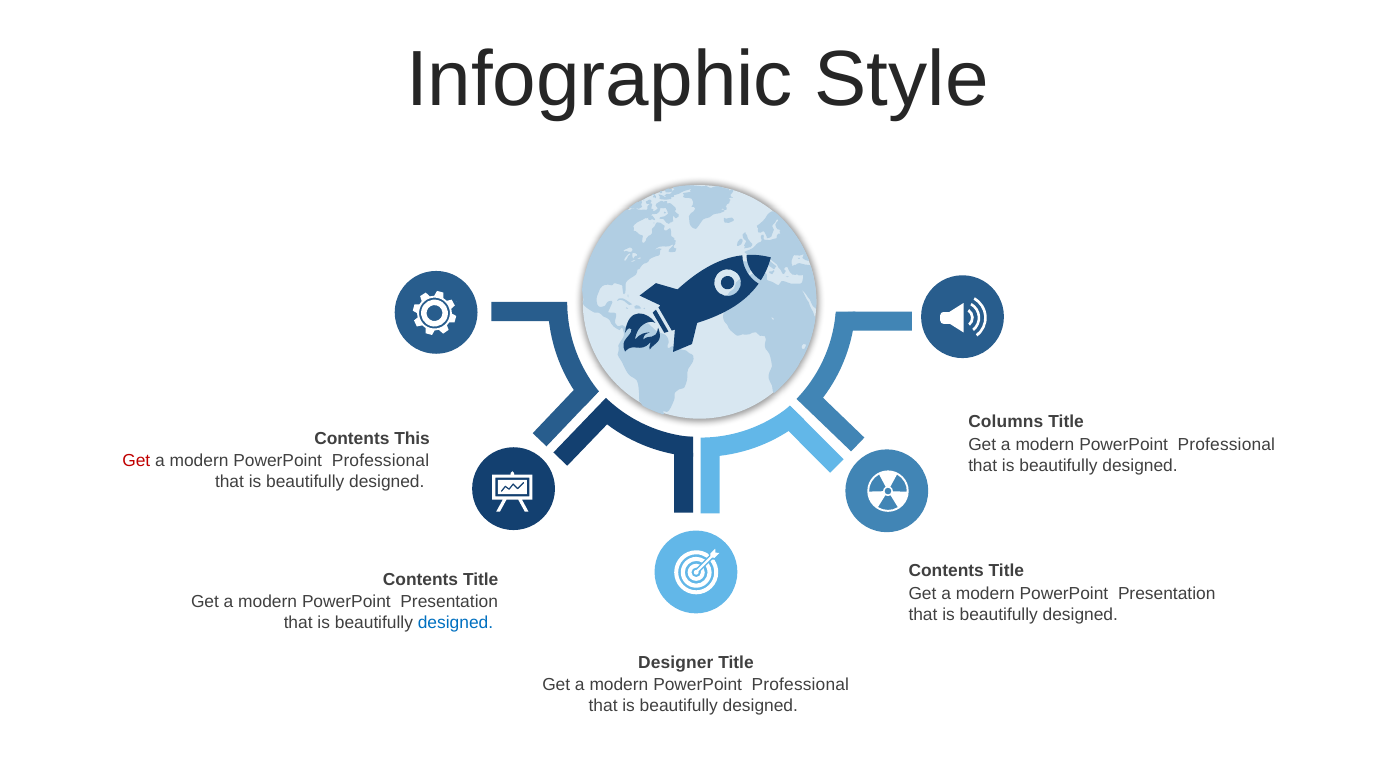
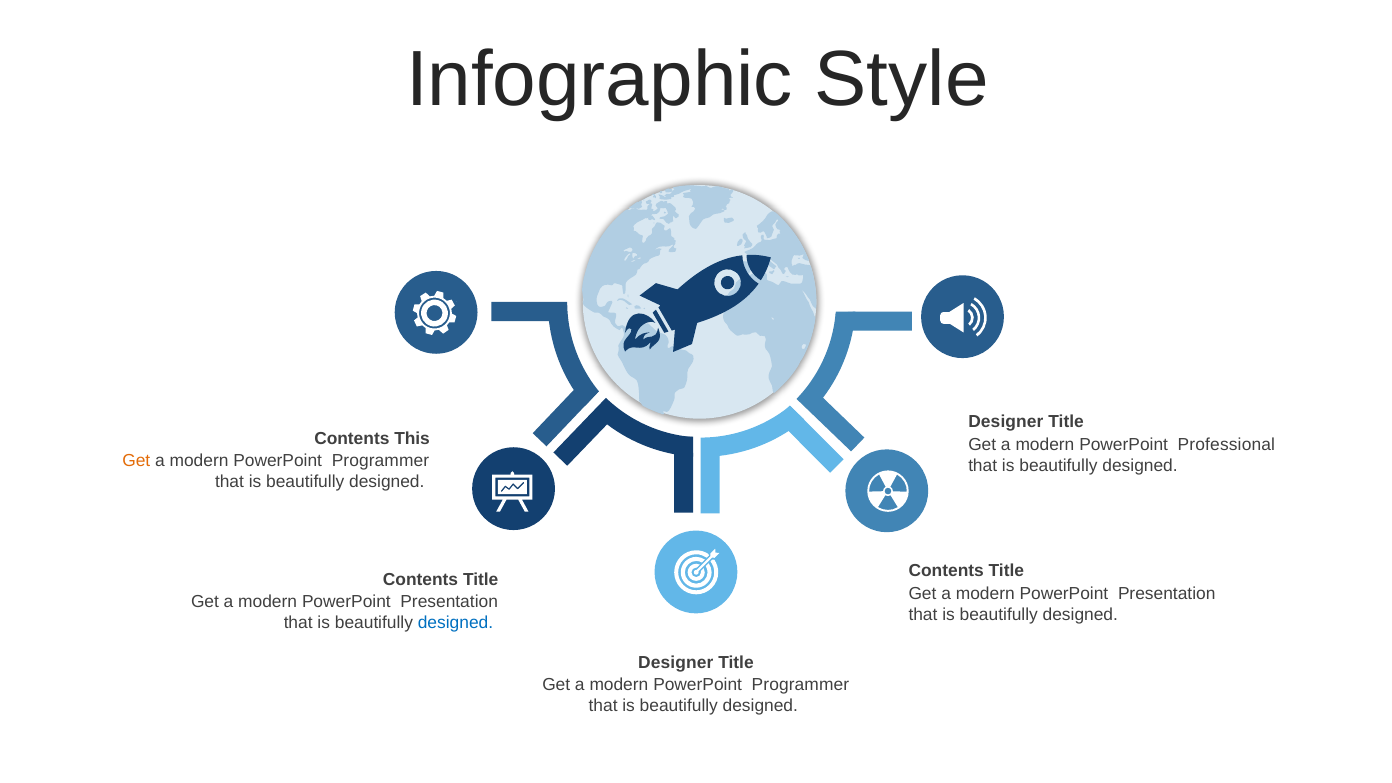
Columns: Columns -> Designer (1006, 422)
Get colour: red -> orange (136, 461)
Professional: Professional -> Programmer (380, 461)
Professional: Professional -> Programmer (800, 685)
